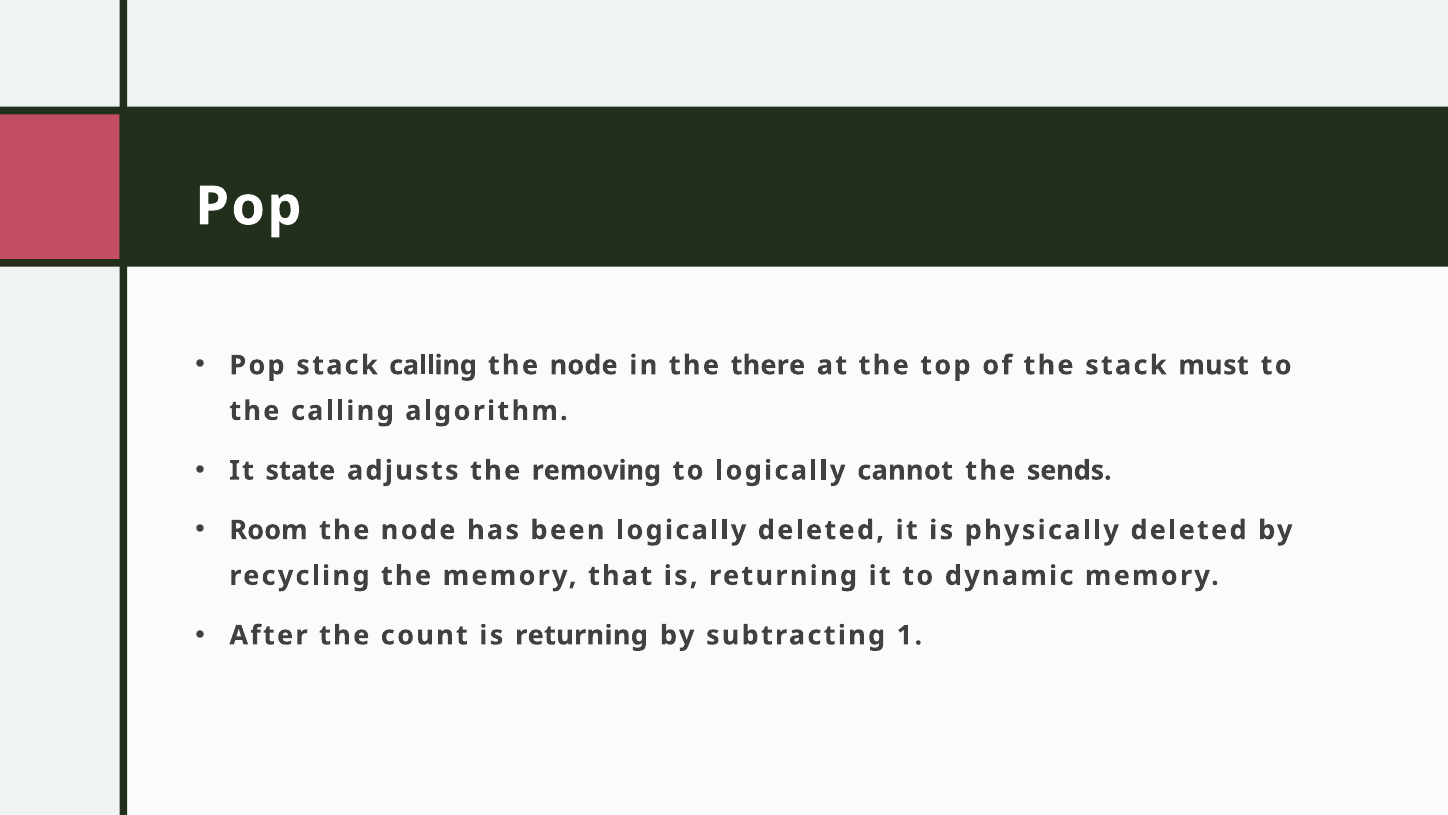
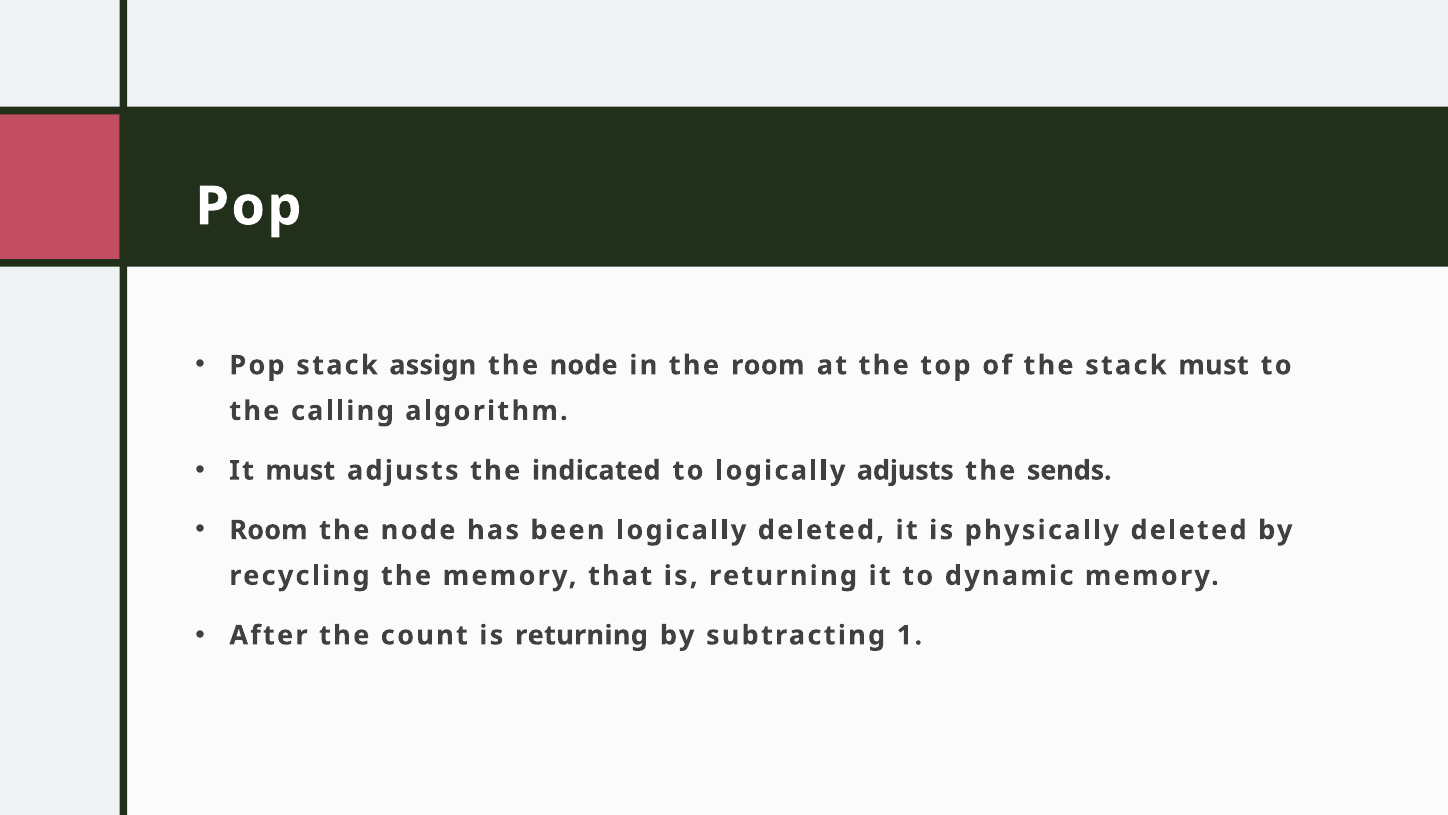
stack calling: calling -> assign (433, 365)
the there: there -> room (768, 365)
It state: state -> must (300, 470)
removing: removing -> indicated (596, 470)
logically cannot: cannot -> adjusts (905, 470)
